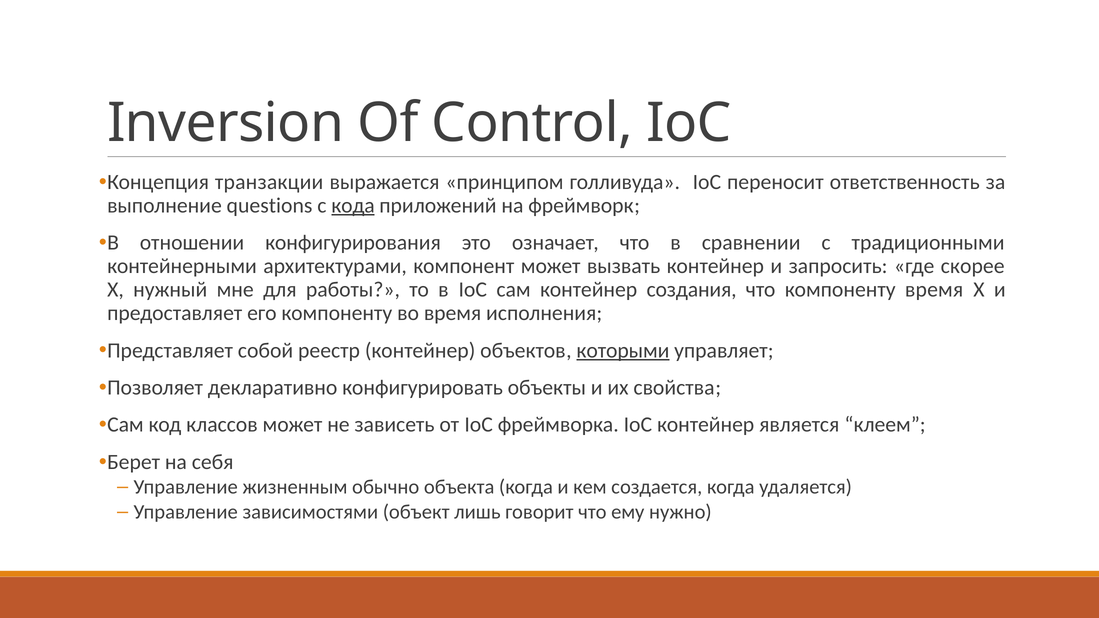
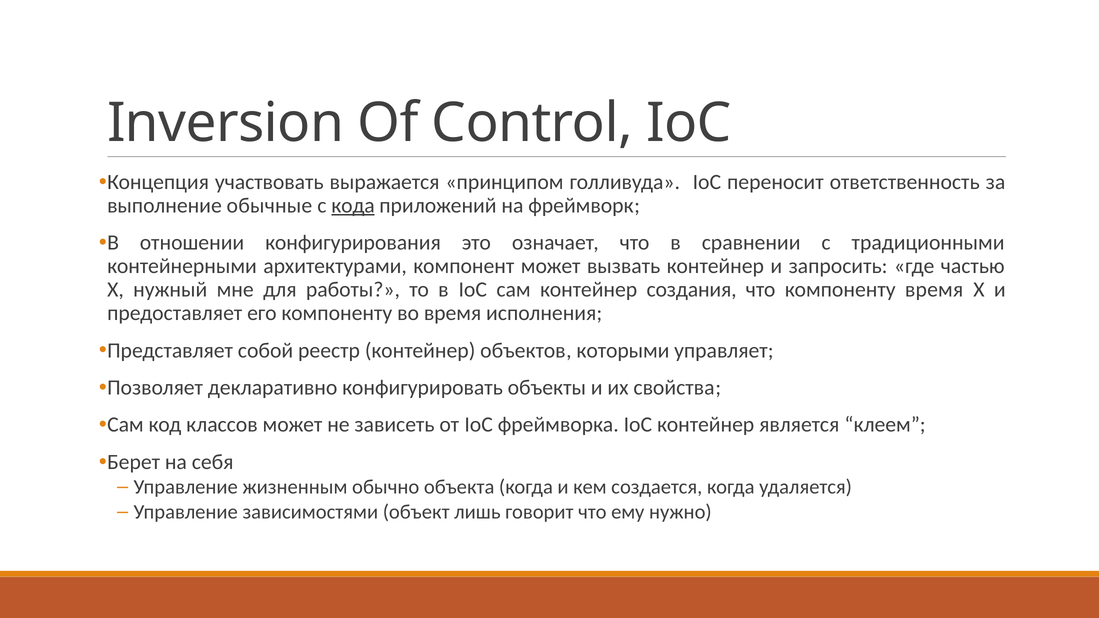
транзакции: транзакции -> участвовать (269, 182)
questions: questions -> обычные (269, 206)
скорее: скорее -> частью (973, 266)
которыми underline: present -> none (623, 350)
